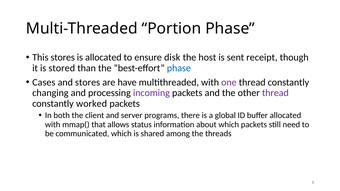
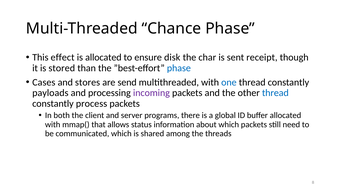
Portion: Portion -> Chance (171, 29)
This stores: stores -> effect (63, 57)
host: host -> char (207, 57)
have: have -> send (127, 82)
one colour: purple -> blue (229, 82)
changing: changing -> payloads (50, 93)
thread colour: purple -> blue (275, 93)
worked: worked -> process (92, 104)
